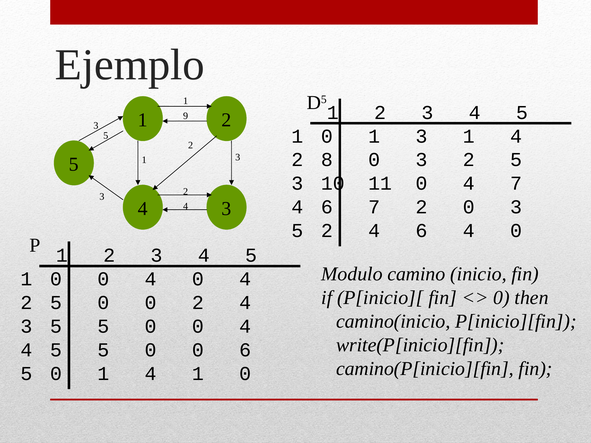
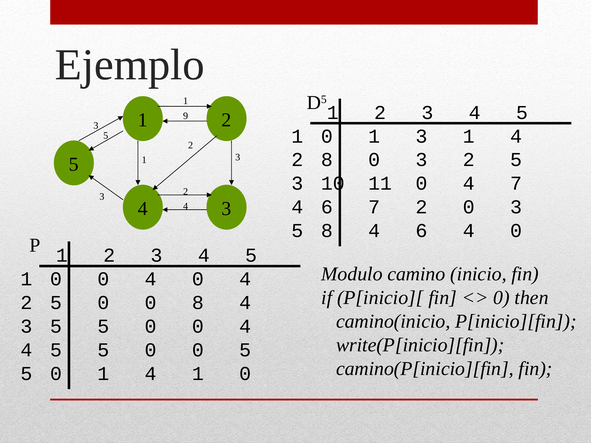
5 2: 2 -> 8 (327, 231)
0 2: 2 -> 8 (198, 303)
0 6: 6 -> 5 (245, 350)
